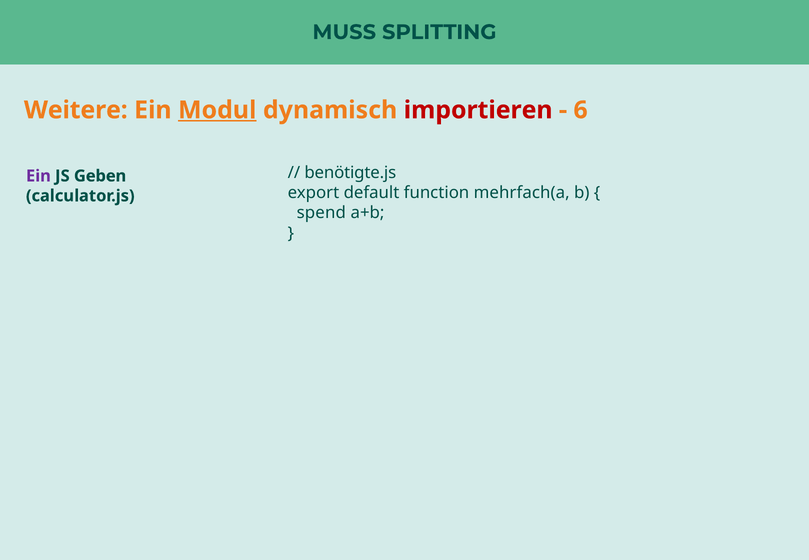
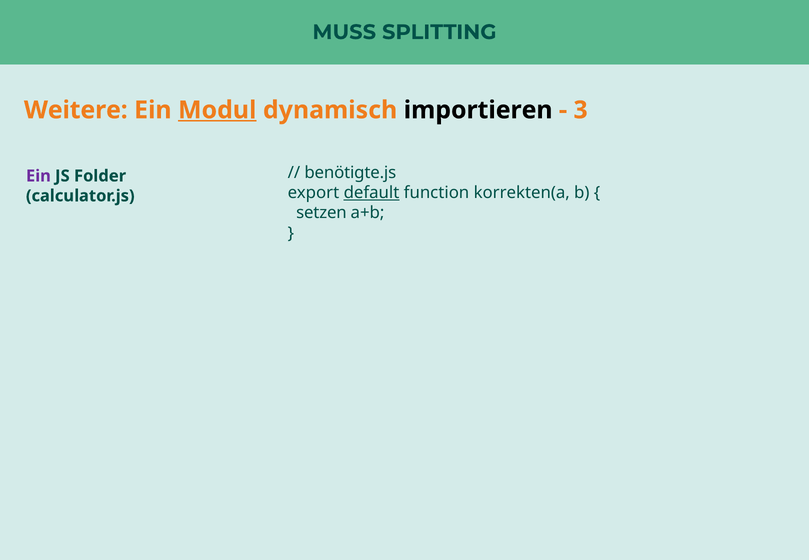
importieren colour: red -> black (478, 110)
6: 6 -> 3 (581, 110)
Geben: Geben -> Folder (100, 176)
default underline: none -> present (372, 193)
mehrfach(a: mehrfach(a -> korrekten(a (522, 193)
spend: spend -> setzen (321, 213)
